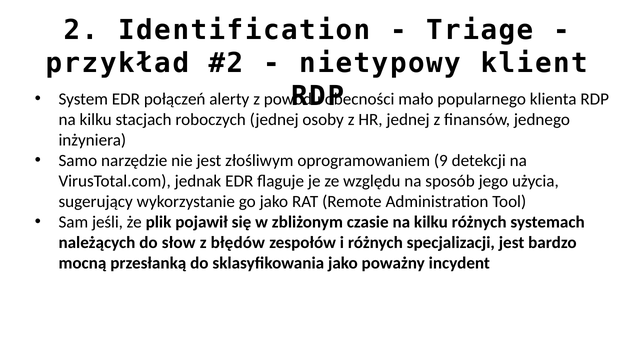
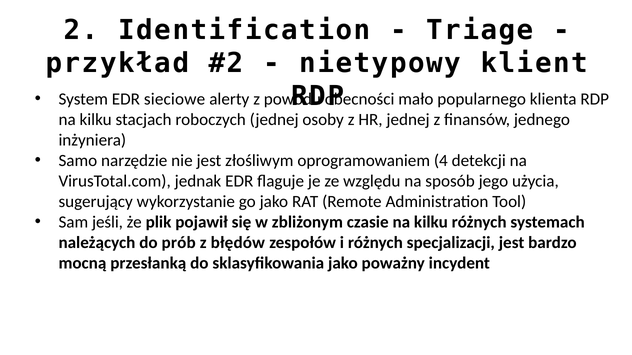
połączeń: połączeń -> sieciowe (175, 99)
9: 9 -> 4 (441, 161)
słow: słow -> prób (179, 243)
